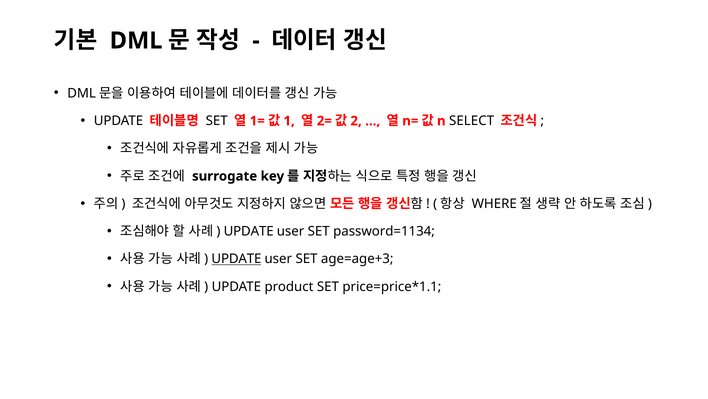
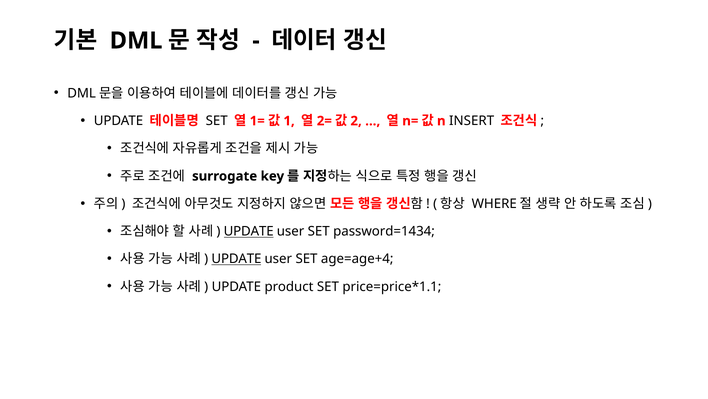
SELECT: SELECT -> INSERT (472, 121)
UPDATE underline: none -> present (249, 231)
password=1134: password=1134 -> password=1434 (384, 231)
age=age+3: age=age+3 -> age=age+4 (357, 259)
